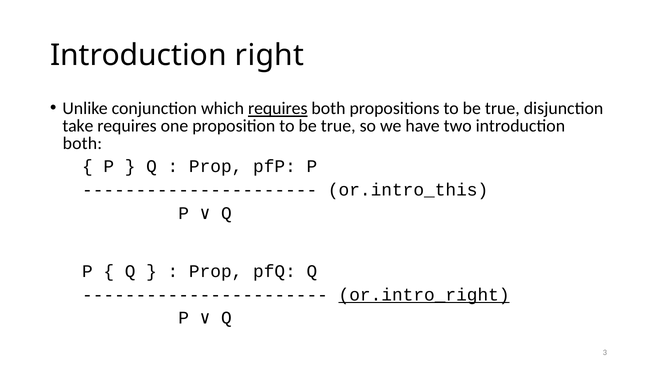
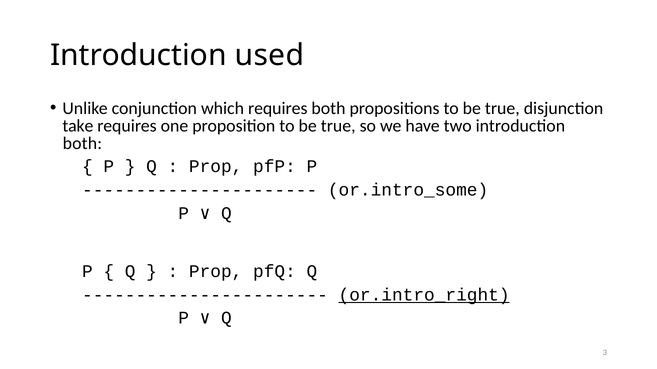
right: right -> used (270, 55)
requires underline: present -> none (278, 109)
or.intro_this: or.intro_this -> or.intro_some (408, 190)
